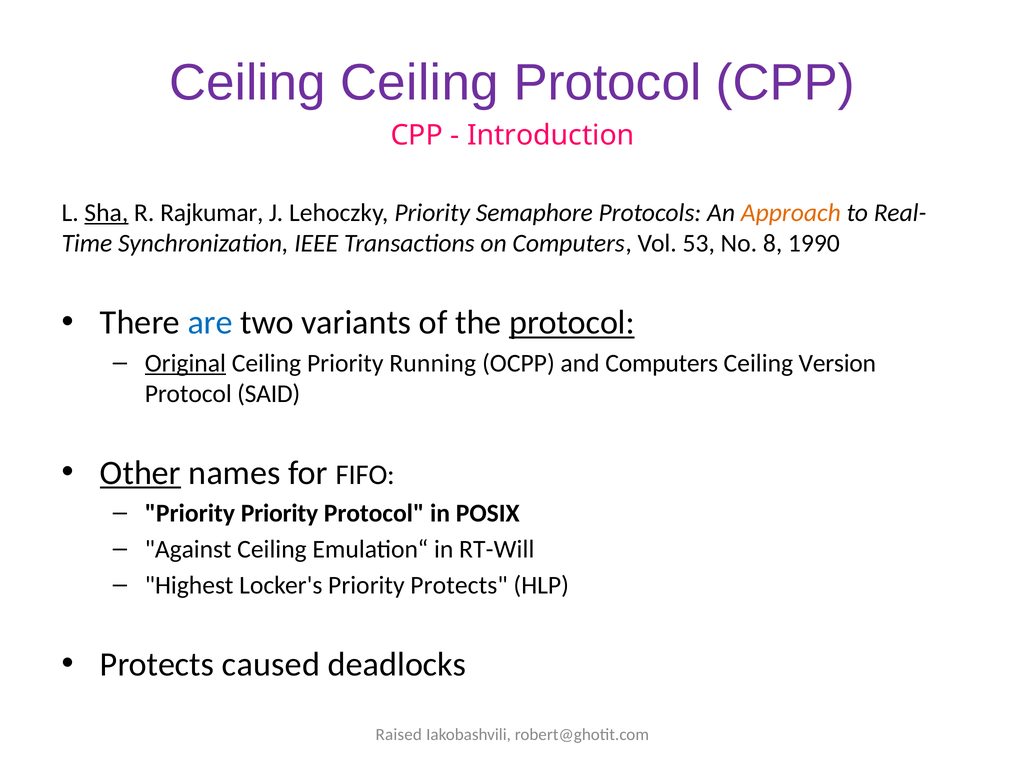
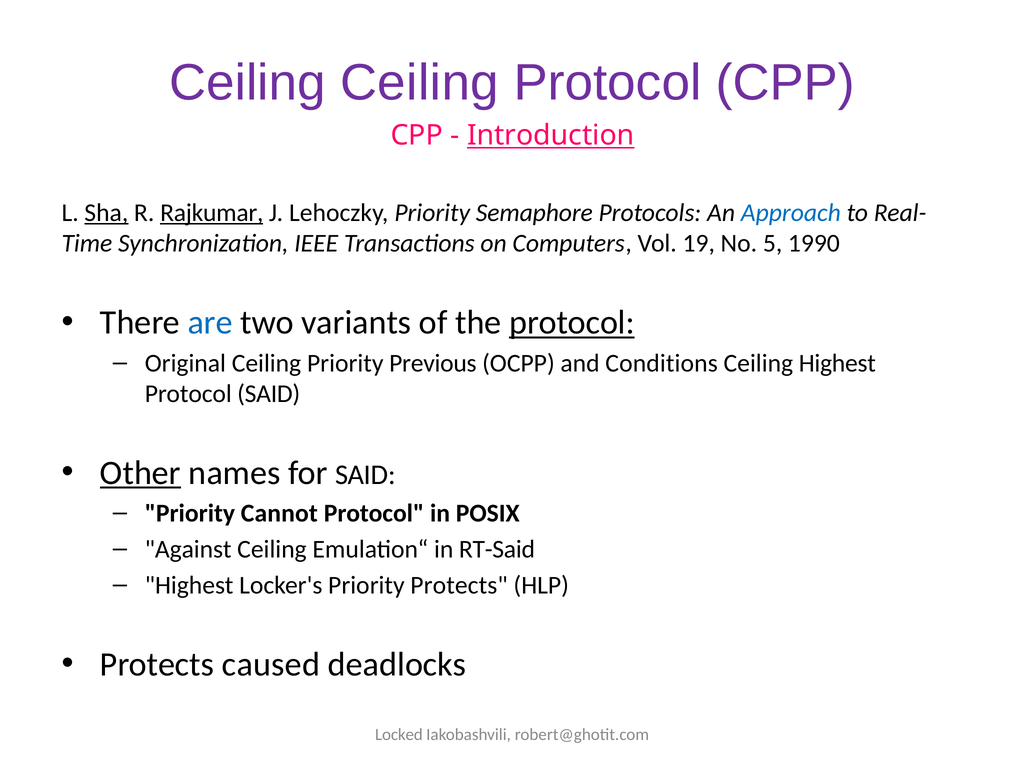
Introduction underline: none -> present (551, 135)
Rajkumar underline: none -> present (212, 213)
Approach colour: orange -> blue (791, 213)
53: 53 -> 19 (699, 243)
8: 8 -> 5 (773, 243)
Original underline: present -> none (185, 363)
Running: Running -> Previous (433, 363)
and Computers: Computers -> Conditions (662, 363)
Ceiling Version: Version -> Highest (837, 363)
for FIFO: FIFO -> SAID (365, 475)
Priority Priority: Priority -> Cannot (279, 513)
RT-Will: RT-Will -> RT-Said (497, 549)
Raised: Raised -> Locked (399, 734)
